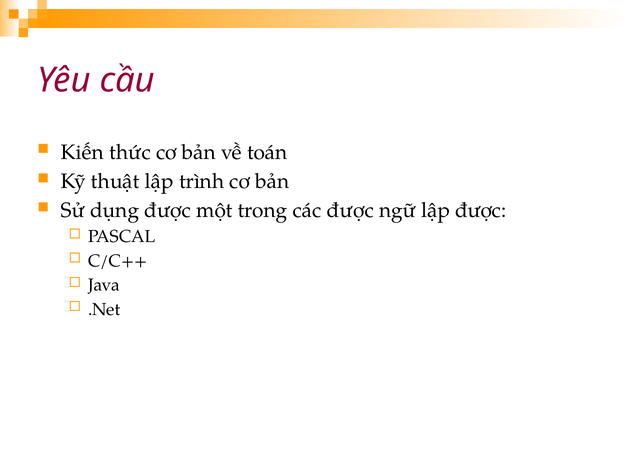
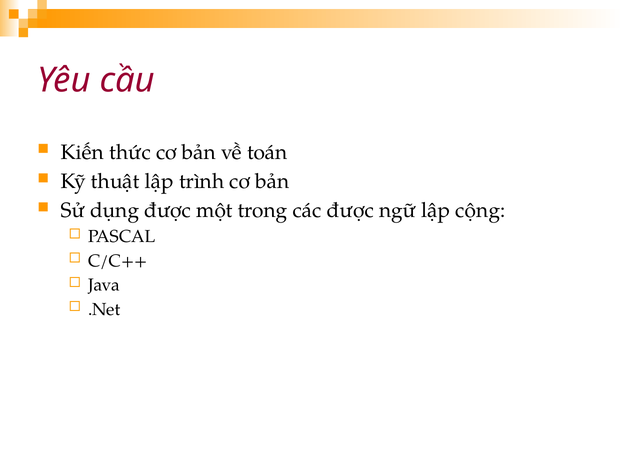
lập được: được -> cộng (481, 210)
